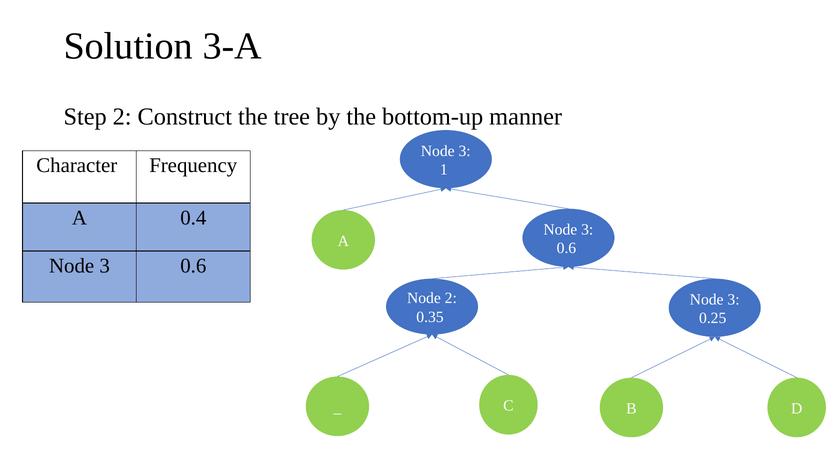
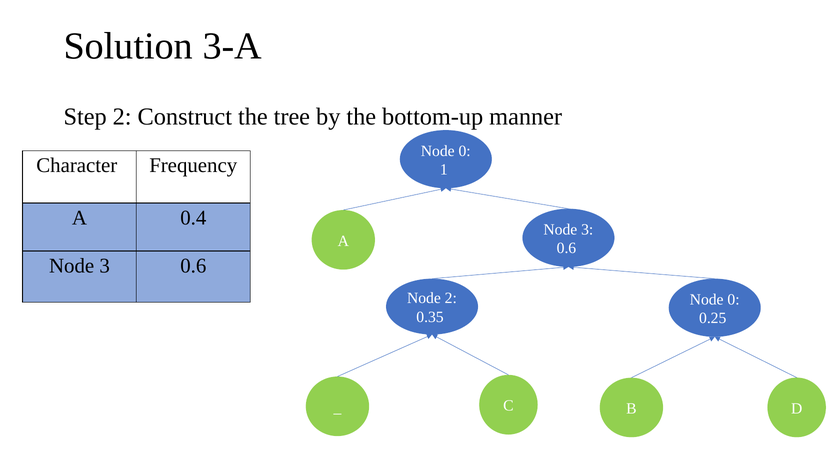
3: 3 -> 0 (465, 151)
3: 3 -> 0 (734, 300)
